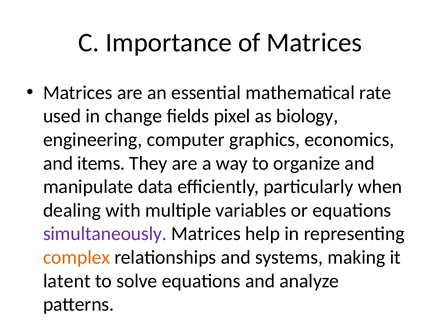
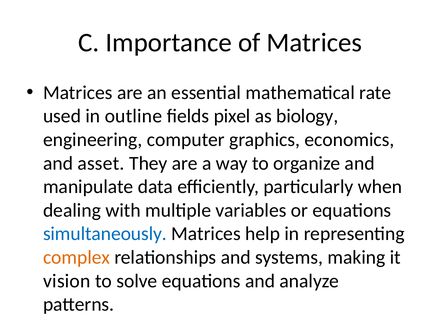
change: change -> outline (133, 116)
items: items -> asset (101, 163)
simultaneously colour: purple -> blue (105, 234)
latent: latent -> vision (67, 281)
